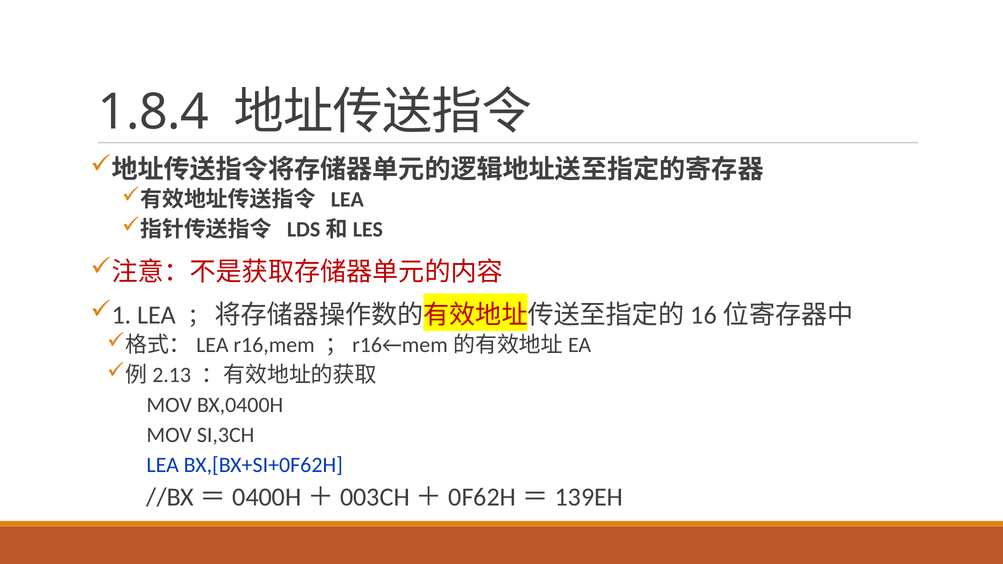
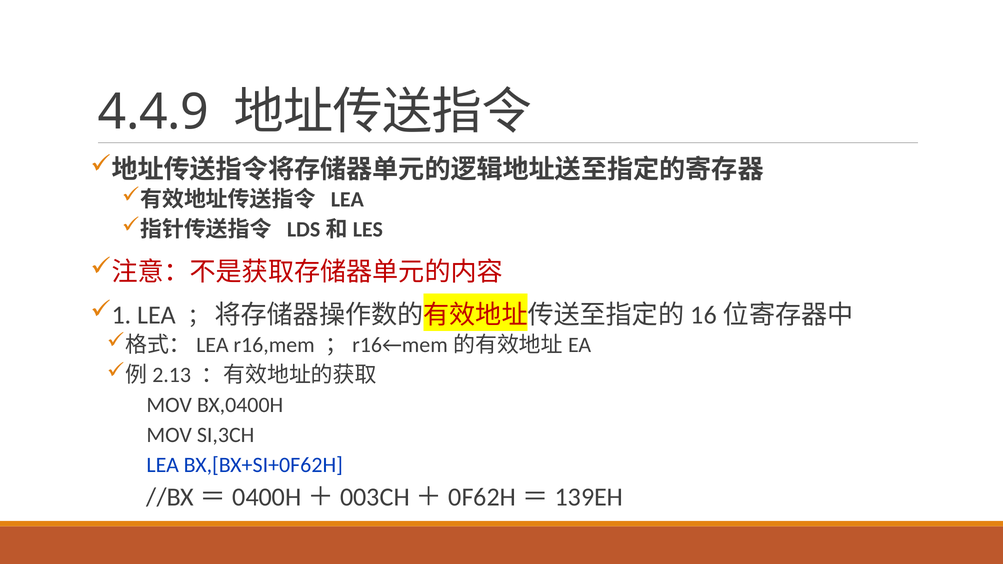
1.8.4: 1.8.4 -> 4.4.9 (153, 112)
